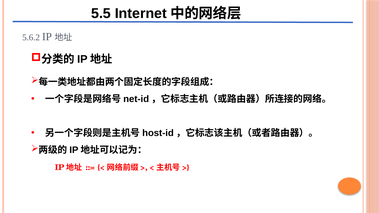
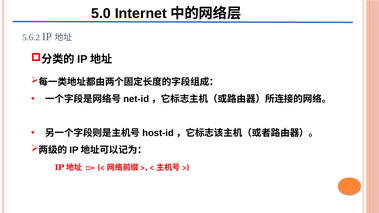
5.5: 5.5 -> 5.0 (101, 13)
